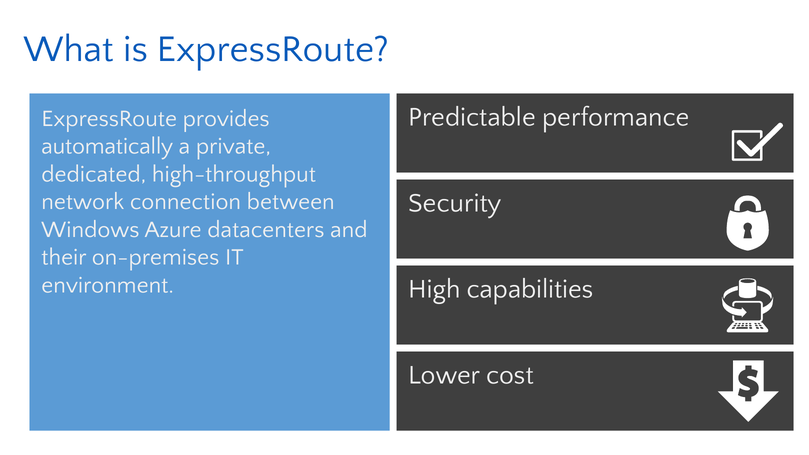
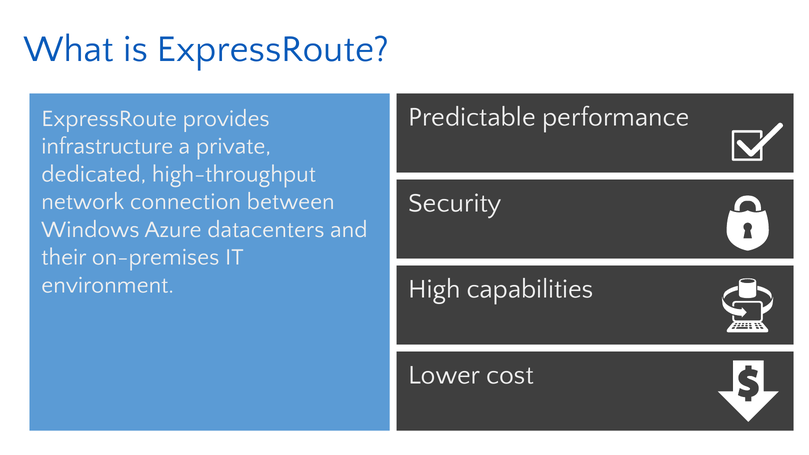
automatically: automatically -> infrastructure (107, 146)
